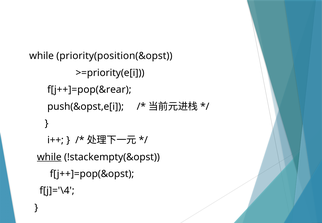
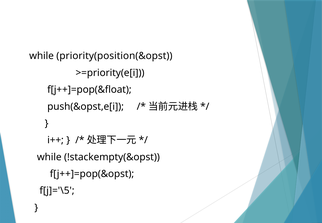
f[j++]=pop(&rear: f[j++]=pop(&rear -> f[j++]=pop(&float (89, 90)
while underline: present -> none (49, 157)
f[j]='\4: f[j]='\4 -> f[j]='\5 (57, 191)
